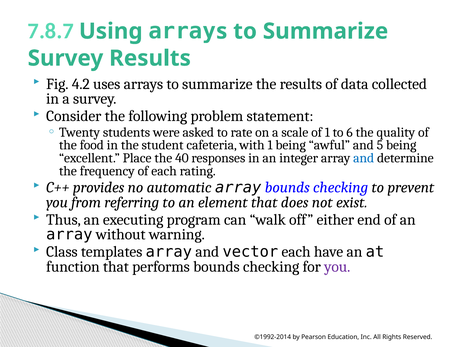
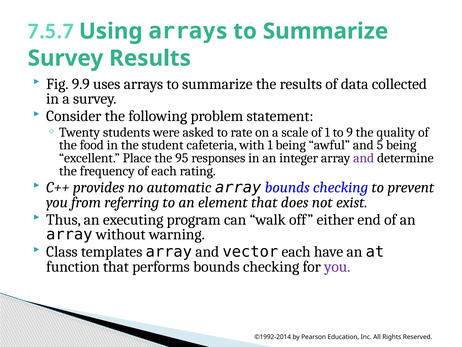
7.8.7: 7.8.7 -> 7.5.7 (51, 31)
4.2: 4.2 -> 9.9 (81, 84)
6: 6 -> 9 (350, 132)
40: 40 -> 95 (182, 158)
and colour: blue -> purple (364, 158)
